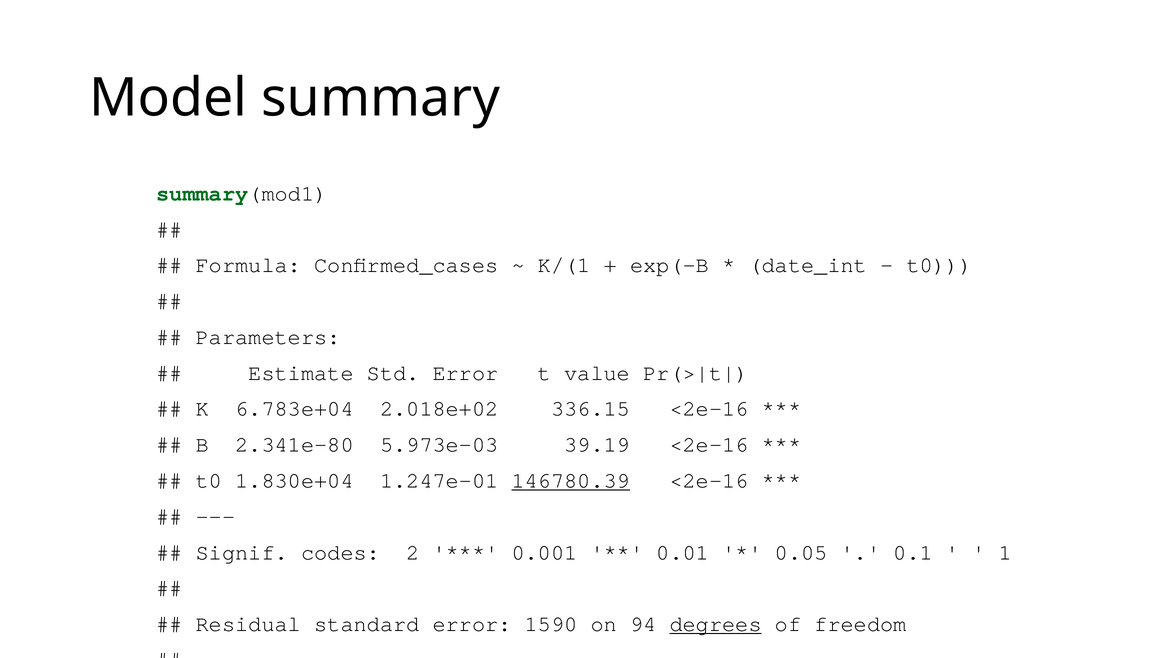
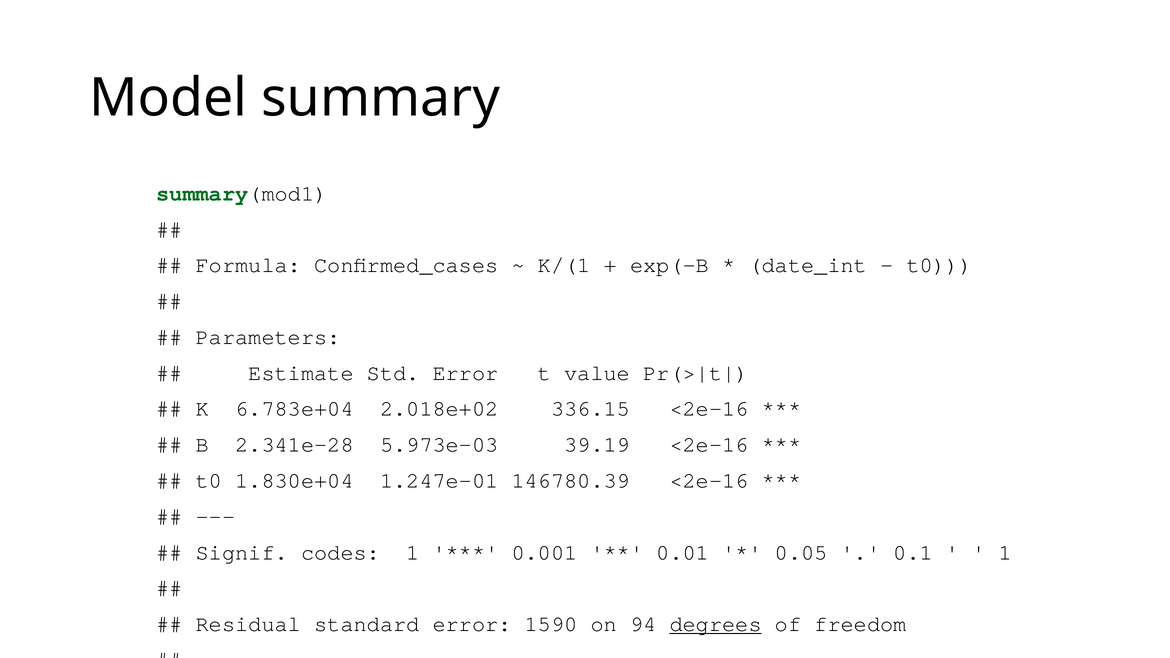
2.341e-80: 2.341e-80 -> 2.341e-28 (294, 445)
146780.39 underline: present -> none (571, 481)
codes 2: 2 -> 1 (413, 552)
